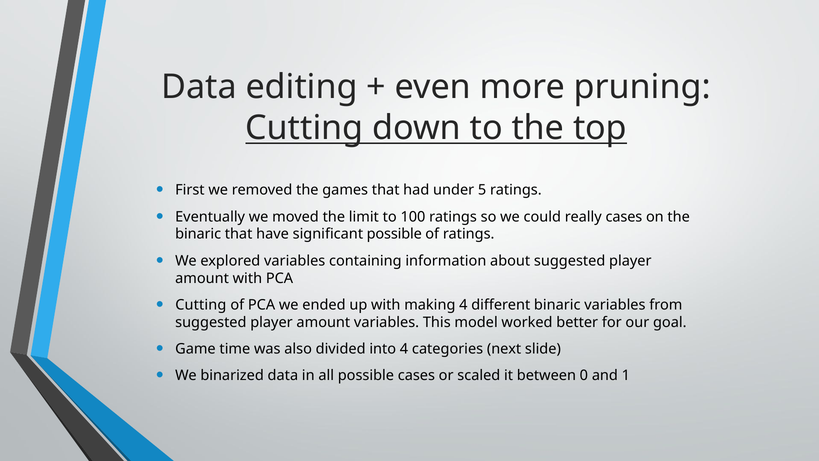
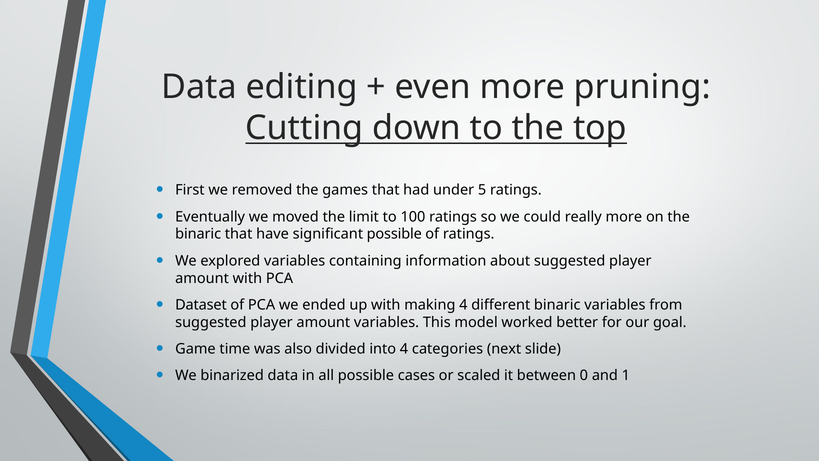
really cases: cases -> more (624, 217)
Cutting: Cutting -> Dataset (201, 305)
